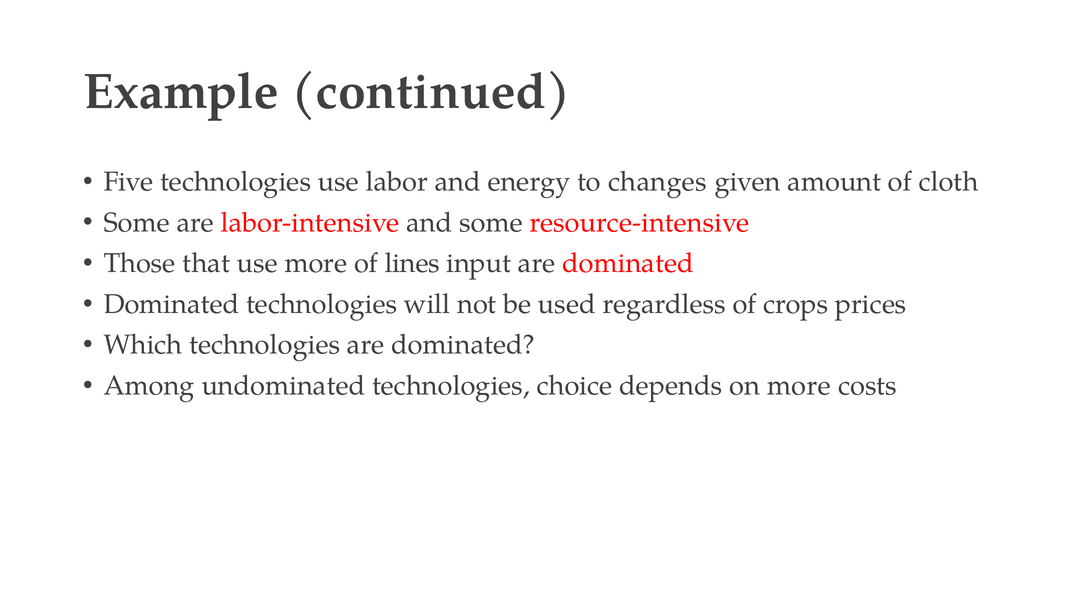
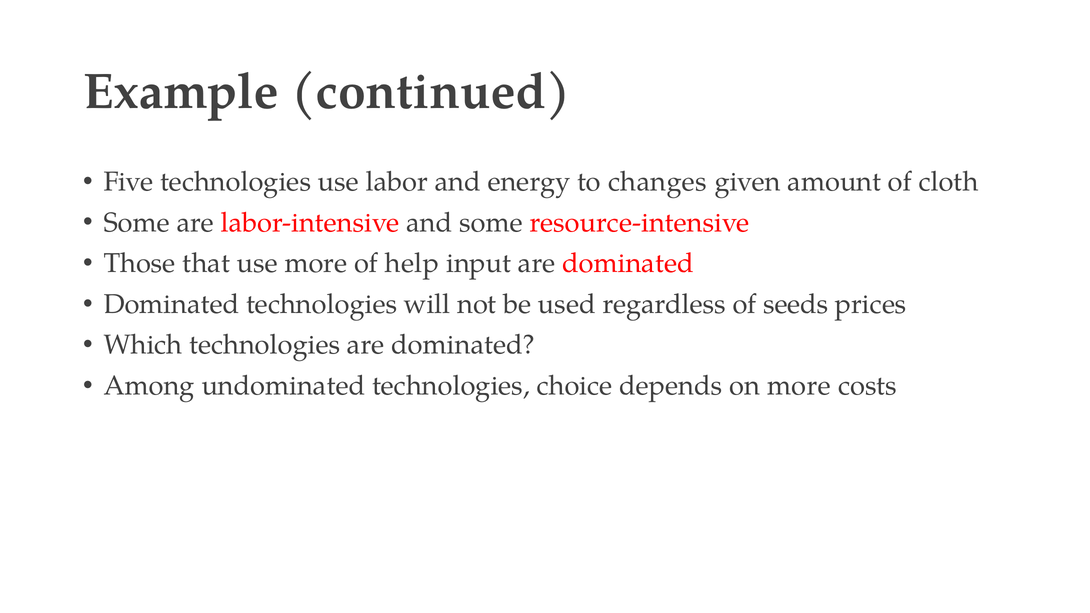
lines: lines -> help (412, 263)
crops: crops -> seeds (796, 304)
